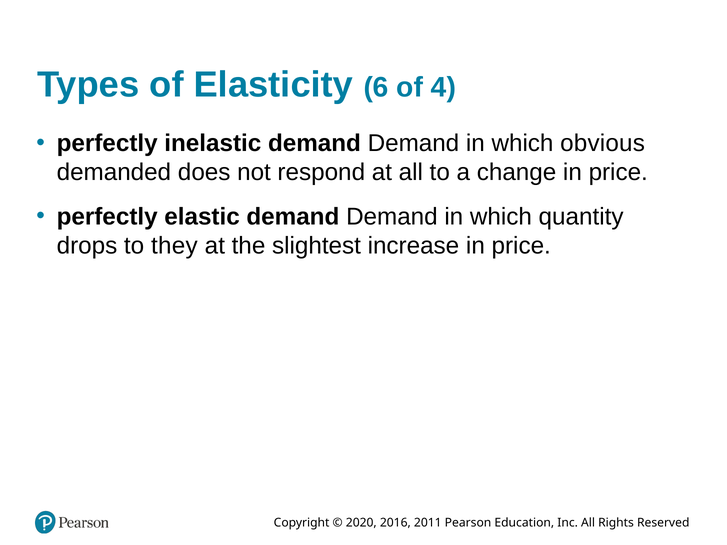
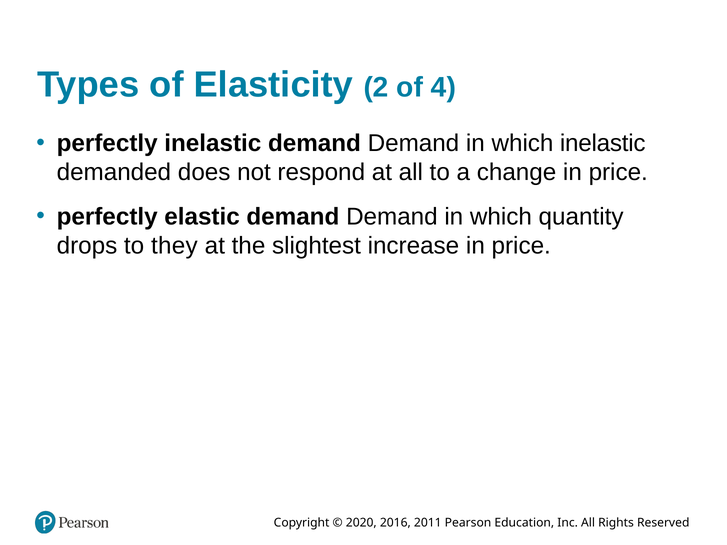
6: 6 -> 2 (376, 88)
which obvious: obvious -> inelastic (603, 143)
